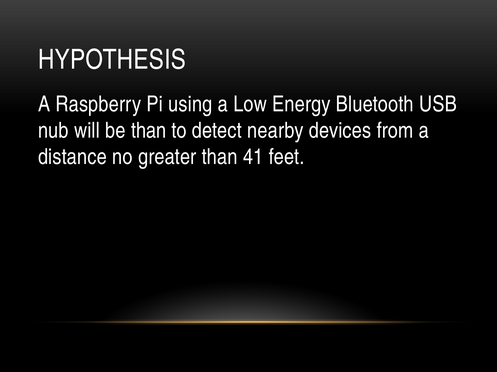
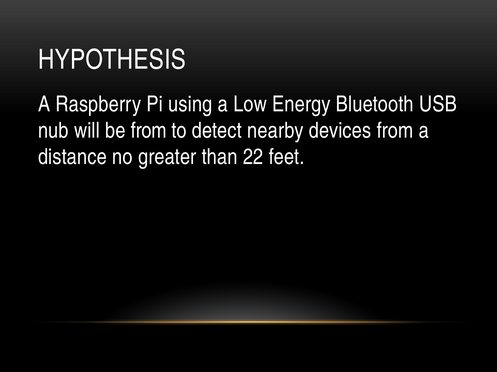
be than: than -> from (149, 131)
41: 41 -> 22 (253, 157)
